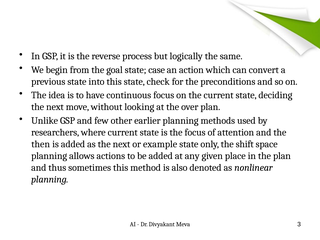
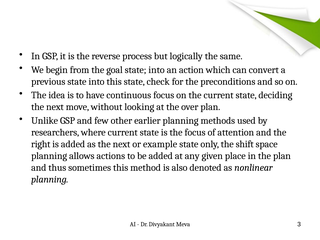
goal state case: case -> into (157, 70)
then: then -> right (41, 144)
